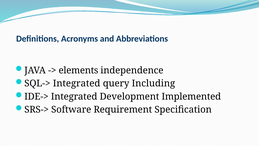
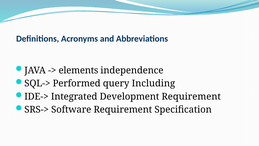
SQL-> Integrated: Integrated -> Performed (77, 83)
Development Implemented: Implemented -> Requirement (191, 96)
